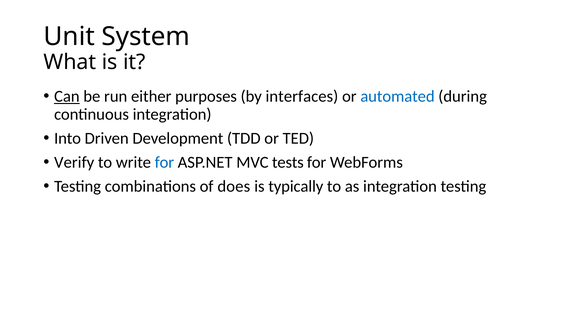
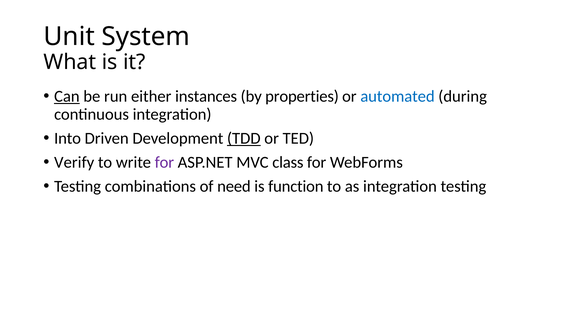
purposes: purposes -> instances (206, 96)
interfaces: interfaces -> properties (302, 96)
TDD underline: none -> present (244, 138)
for colour: blue -> purple (164, 162)
tests: tests -> class (288, 162)
does: does -> need (234, 186)
typically: typically -> function (296, 186)
